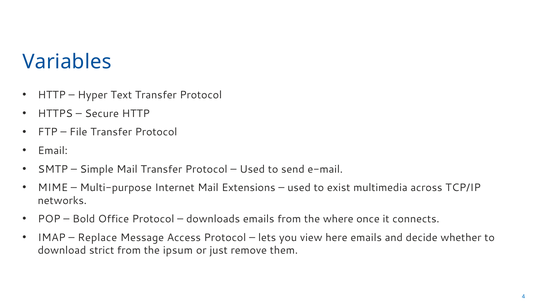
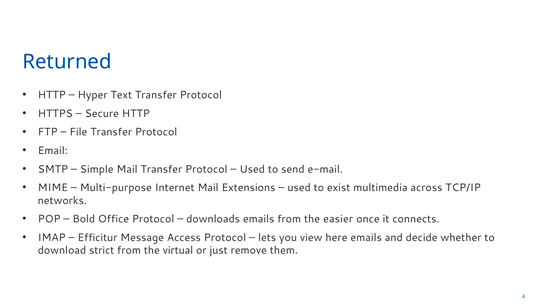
Variables: Variables -> Returned (67, 62)
where: where -> easier (338, 219)
Replace: Replace -> Efficitur (97, 237)
ipsum: ipsum -> virtual (178, 250)
